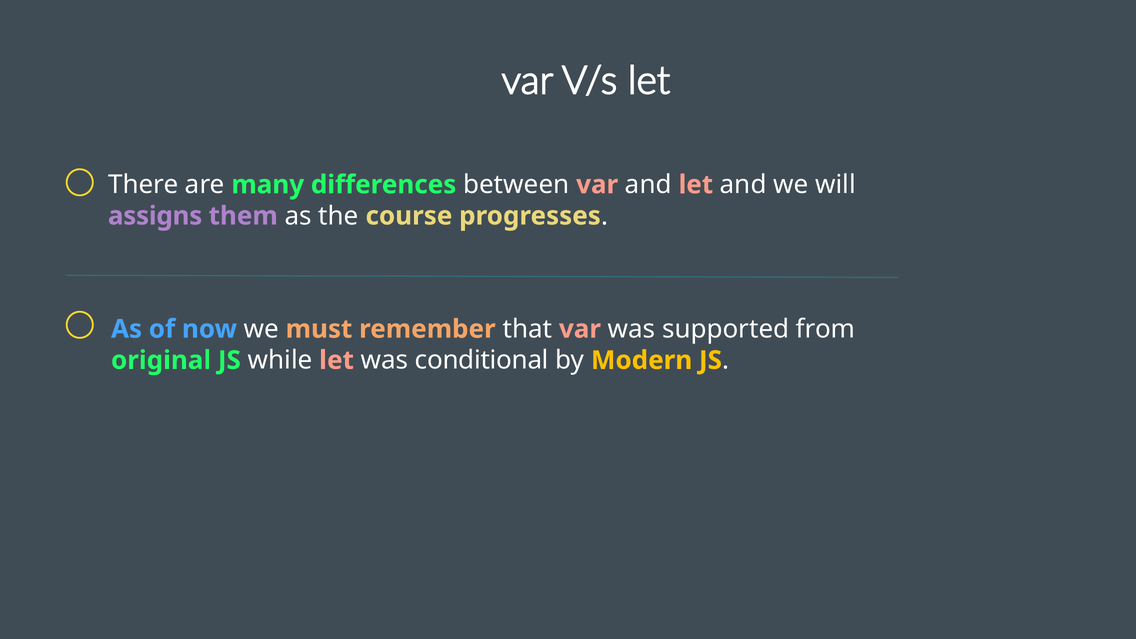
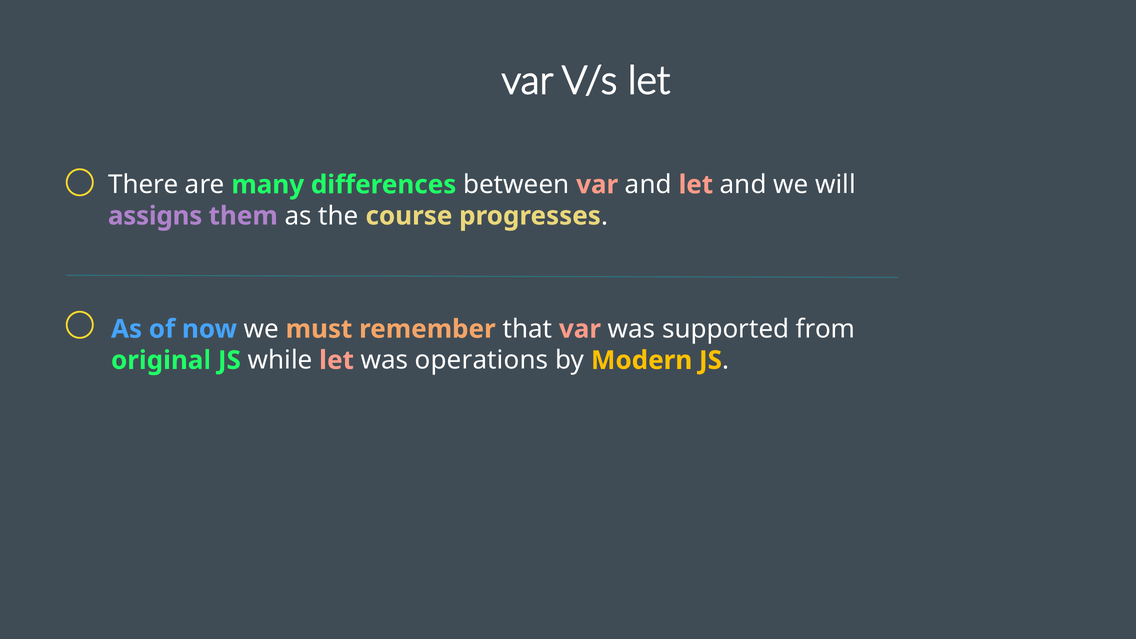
conditional: conditional -> operations (482, 360)
